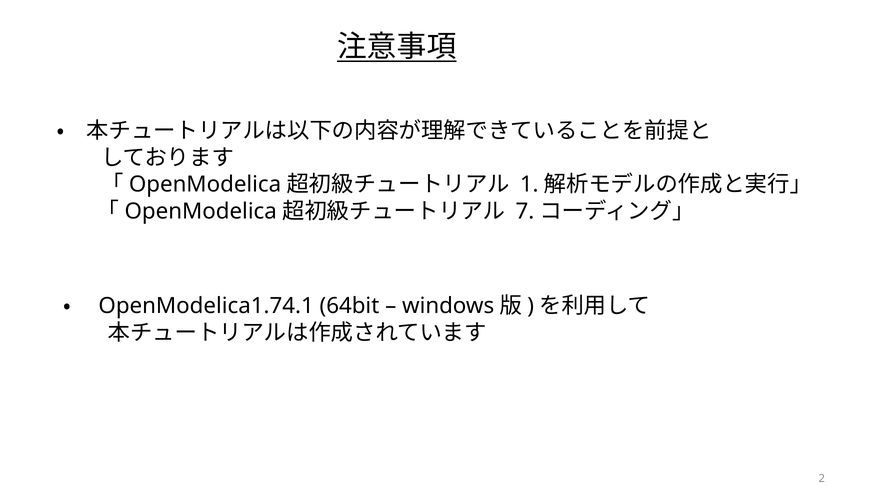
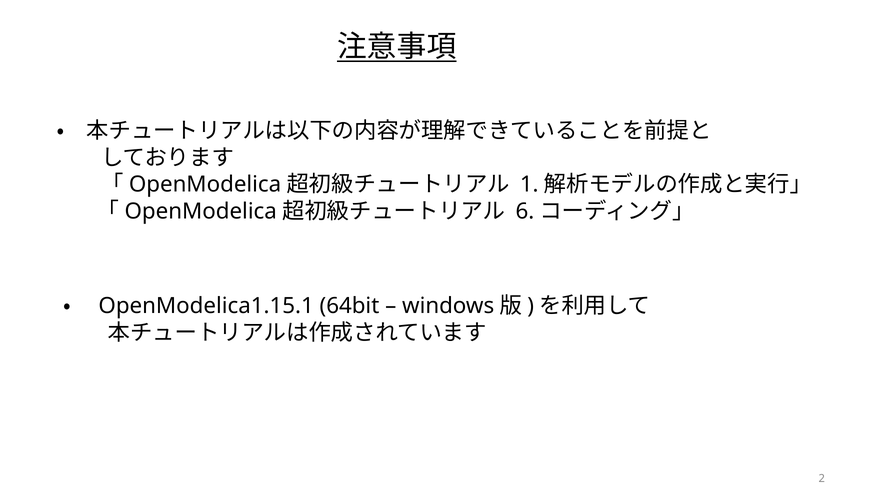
7: 7 -> 6 (525, 211)
OpenModelica1.74.1: OpenModelica1.74.1 -> OpenModelica1.15.1 (206, 306)
